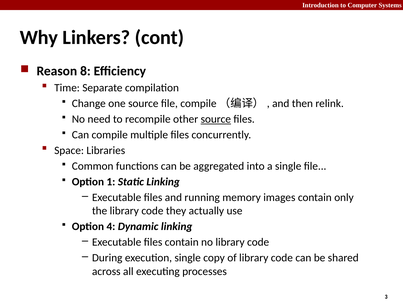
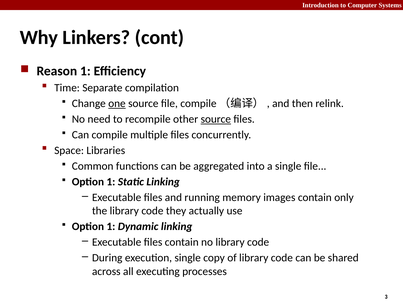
Reason 8: 8 -> 1 (85, 71)
one underline: none -> present (117, 104)
4: 4 -> 1 (111, 227)
